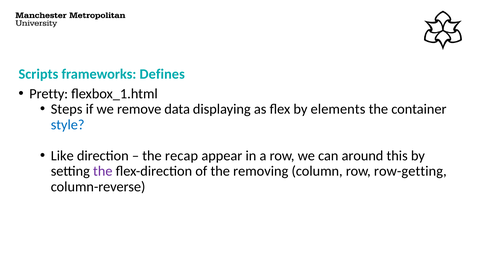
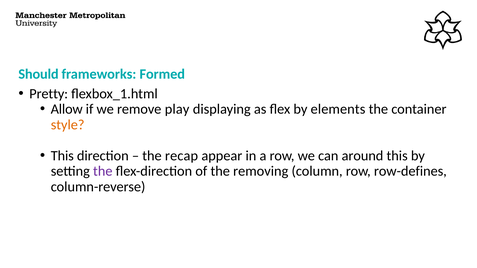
Scripts: Scripts -> Should (39, 74)
Defines: Defines -> Formed (162, 74)
Steps: Steps -> Allow (67, 109)
data: data -> play (177, 109)
style colour: blue -> orange (68, 125)
Like: Like -> This (62, 156)
row-getting: row-getting -> row-defines (410, 171)
